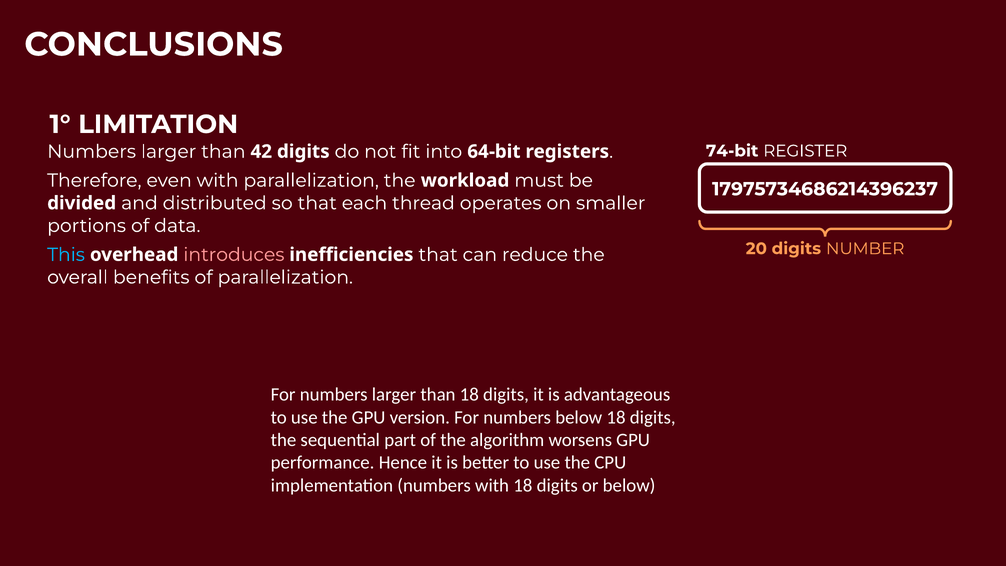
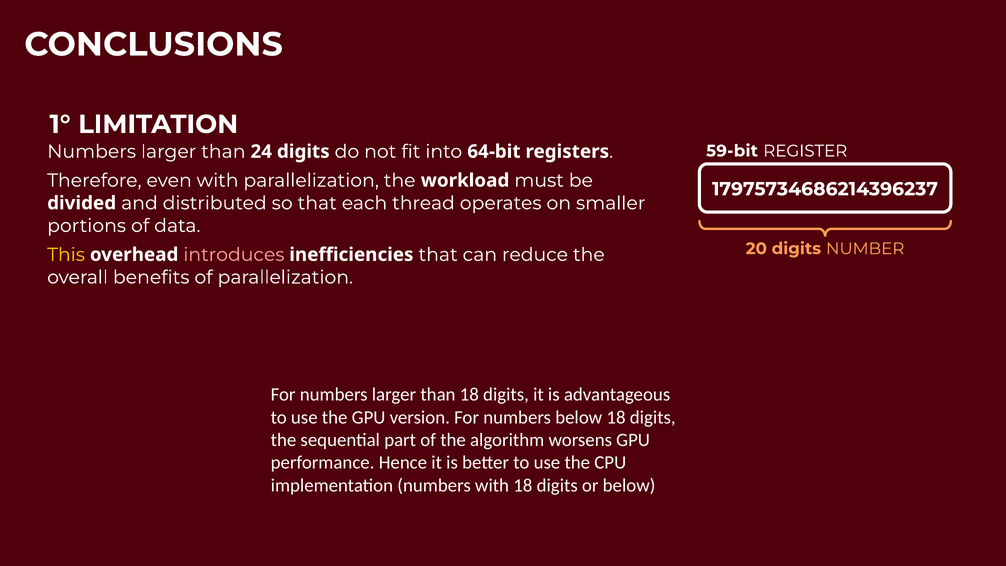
74-bit: 74-bit -> 59-bit (732, 151)
42: 42 -> 24 (261, 152)
This colour: light blue -> yellow (66, 255)
